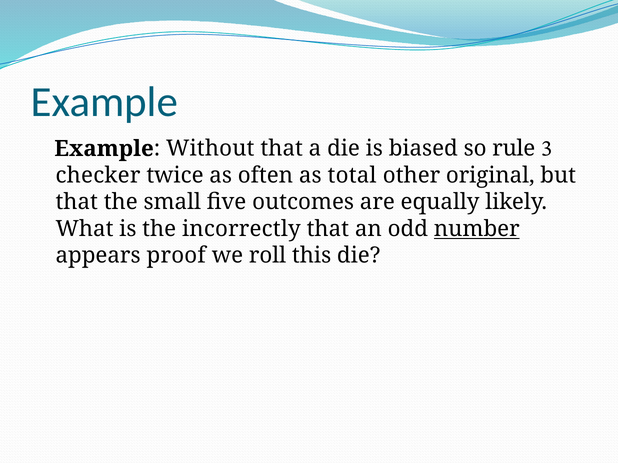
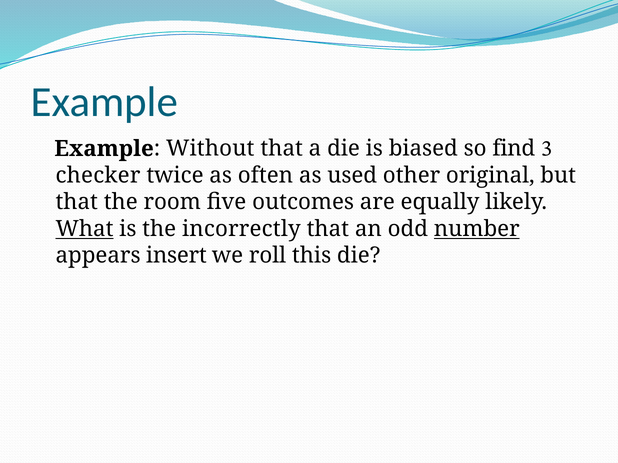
rule: rule -> find (514, 149)
total: total -> used (352, 176)
small: small -> room (172, 202)
What underline: none -> present (85, 229)
proof: proof -> insert (176, 256)
